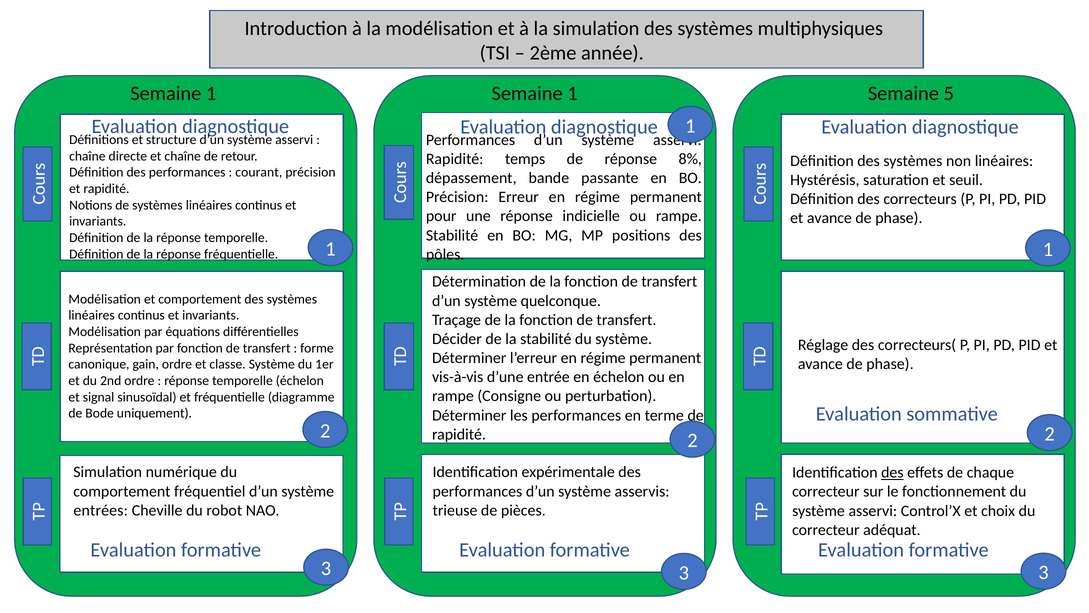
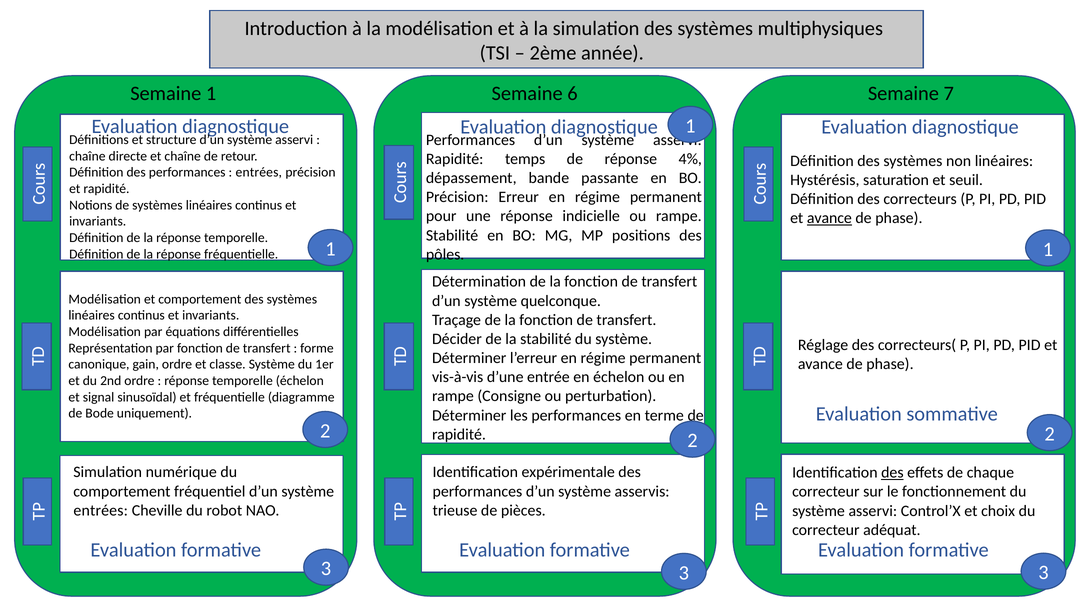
1 Semaine 1: 1 -> 6 (572, 93)
5: 5 -> 7 (949, 93)
8%: 8% -> 4% (690, 159)
courant: courant -> entrées (259, 172)
avance underline: none -> present (829, 218)
